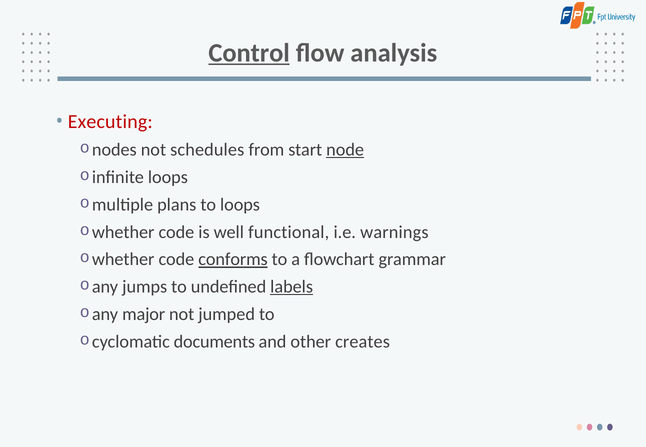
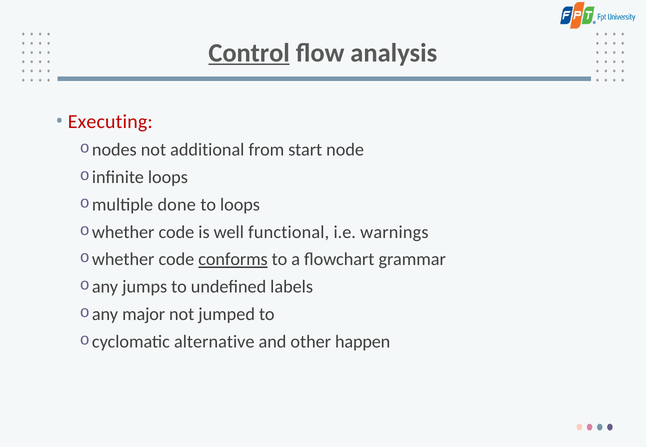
schedules: schedules -> additional (207, 150)
node underline: present -> none (345, 150)
plans: plans -> done (177, 205)
labels underline: present -> none (292, 287)
documents: documents -> alternative (214, 342)
creates: creates -> happen (363, 342)
